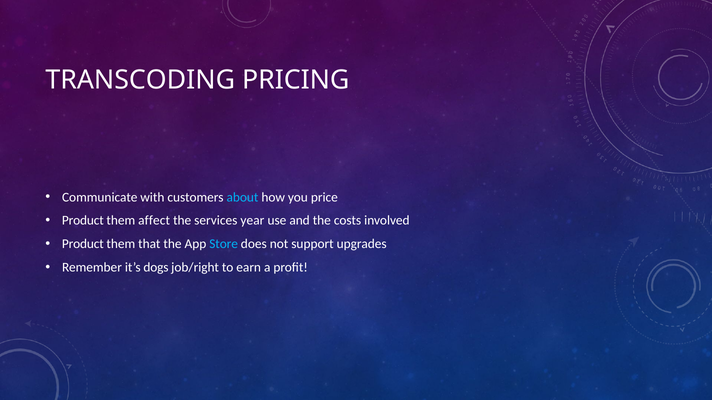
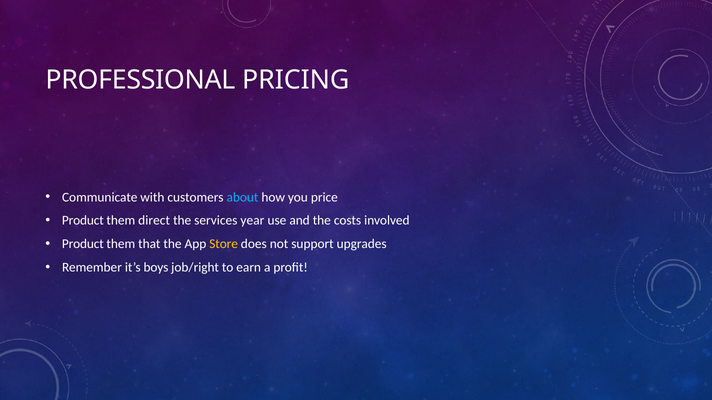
TRANSCODING: TRANSCODING -> PROFESSIONAL (140, 80)
affect: affect -> direct (154, 221)
Store colour: light blue -> yellow (224, 244)
dogs: dogs -> boys (156, 268)
